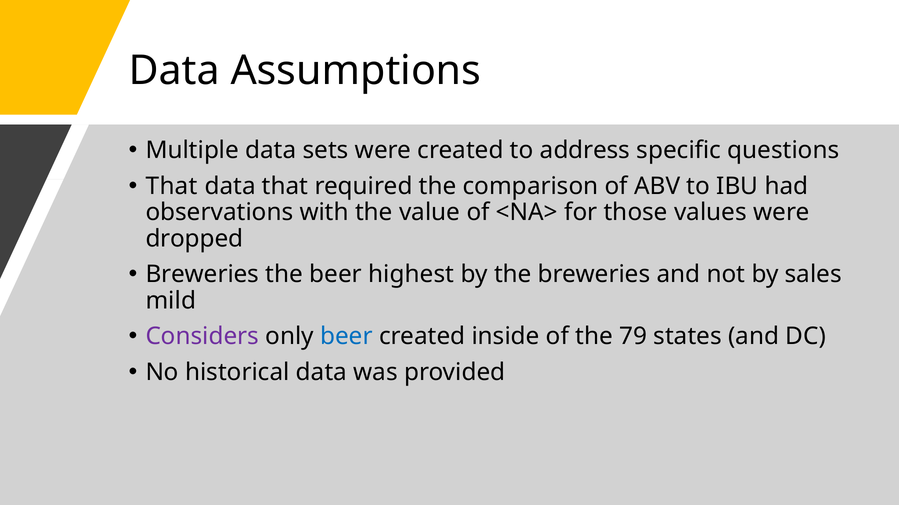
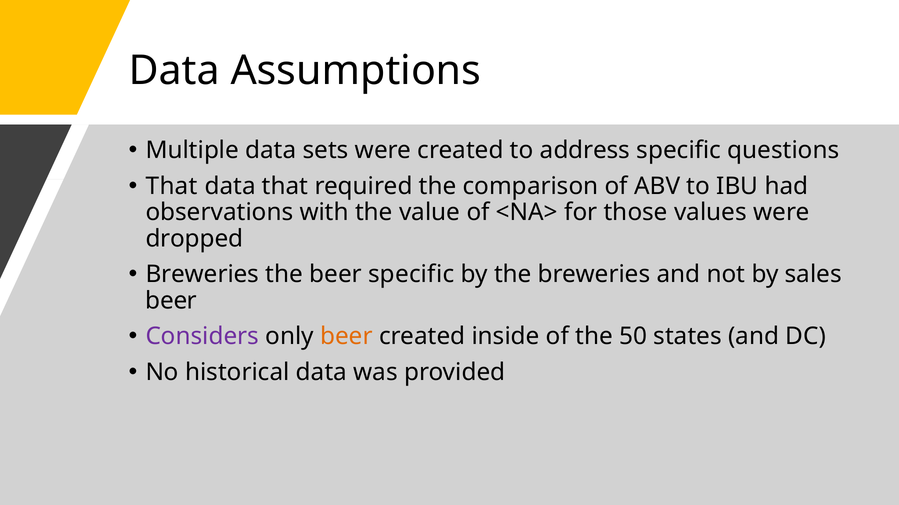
beer highest: highest -> specific (411, 275)
mild: mild -> beer (171, 301)
beer colour: blue -> orange (346, 337)
79: 79 -> 50 (633, 337)
